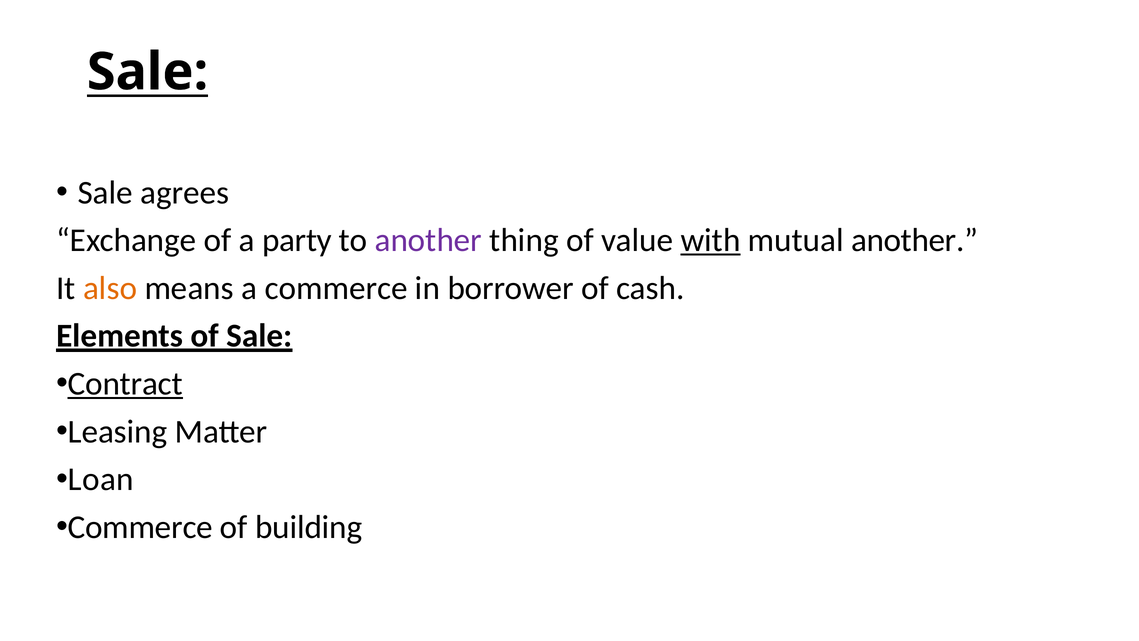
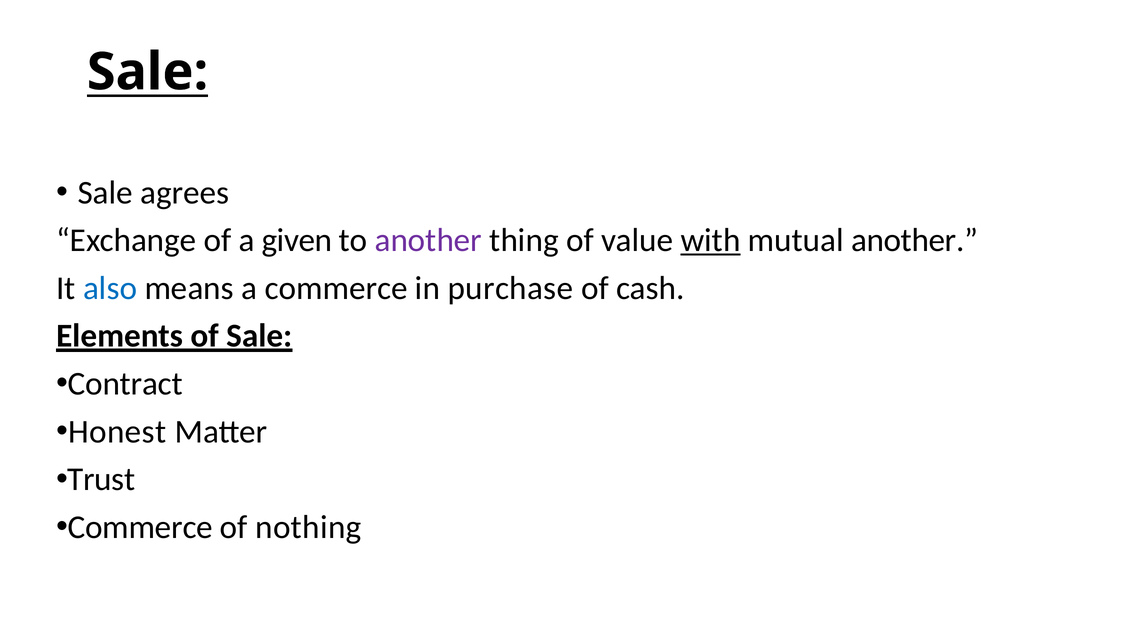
party: party -> given (297, 240)
also colour: orange -> blue (110, 288)
borrower: borrower -> purchase (510, 288)
Contract underline: present -> none (125, 384)
Leasing: Leasing -> Honest (117, 431)
Loan: Loan -> Trust (101, 479)
building: building -> nothing (308, 527)
